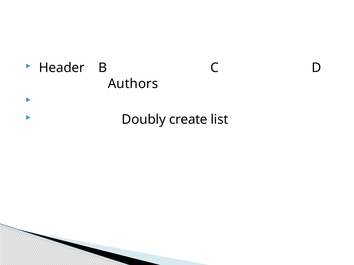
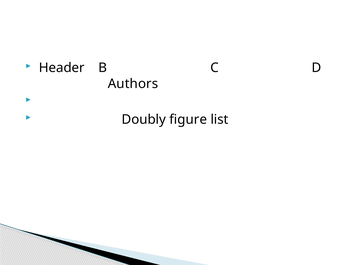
create: create -> figure (188, 120)
